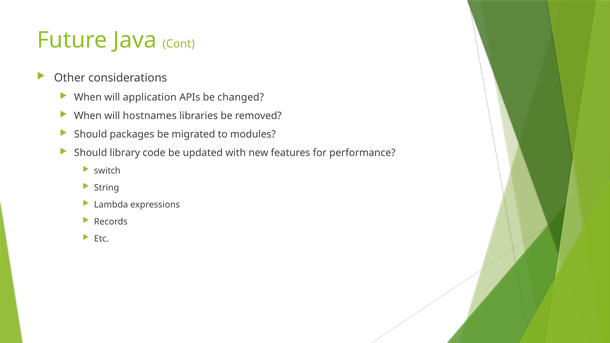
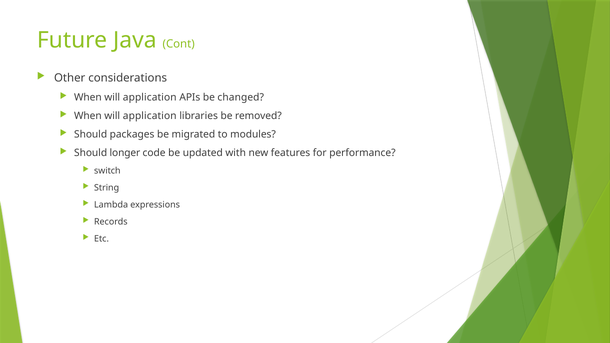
hostnames: hostnames -> application (150, 116)
library: library -> longer (125, 153)
